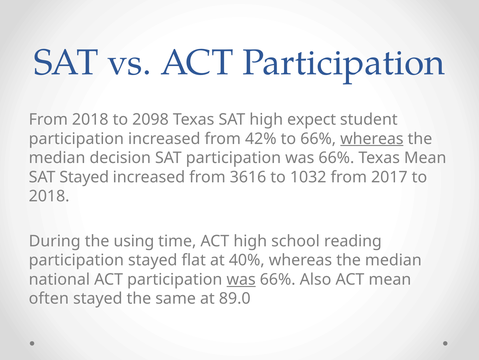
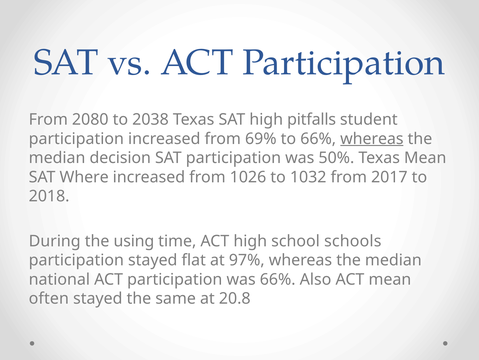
From 2018: 2018 -> 2080 (90, 119)
2098: 2098 -> 2038 (150, 119)
expect: expect -> pitfalls (312, 119)
42%: 42% -> 69% (261, 138)
SAT participation was 66%: 66% -> 50% (336, 158)
SAT Stayed: Stayed -> Where (84, 177)
3616: 3616 -> 1026 (248, 177)
reading: reading -> schools (353, 241)
40%: 40% -> 97% (247, 260)
was underline: present -> none (241, 279)
89.0: 89.0 -> 20.8 (235, 298)
